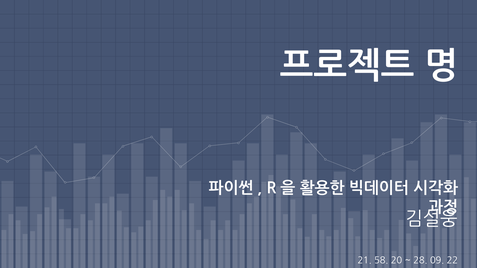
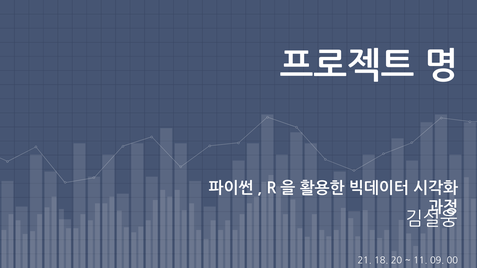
58: 58 -> 18 (381, 261)
28: 28 -> 11 (420, 261)
22: 22 -> 00 (452, 261)
